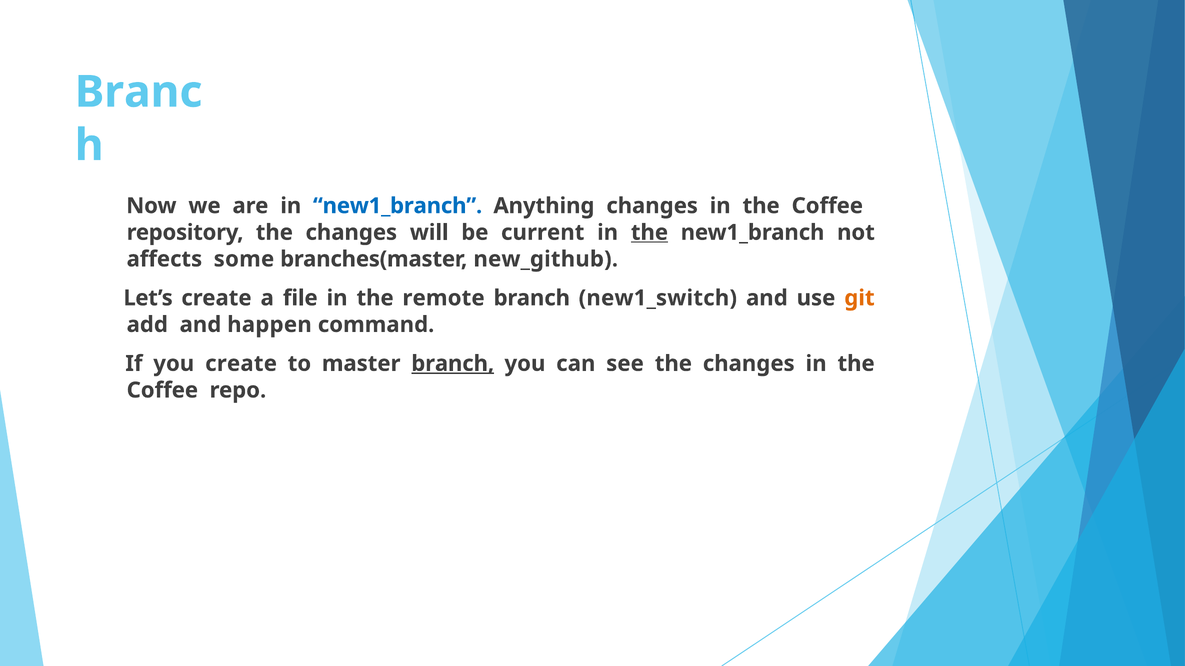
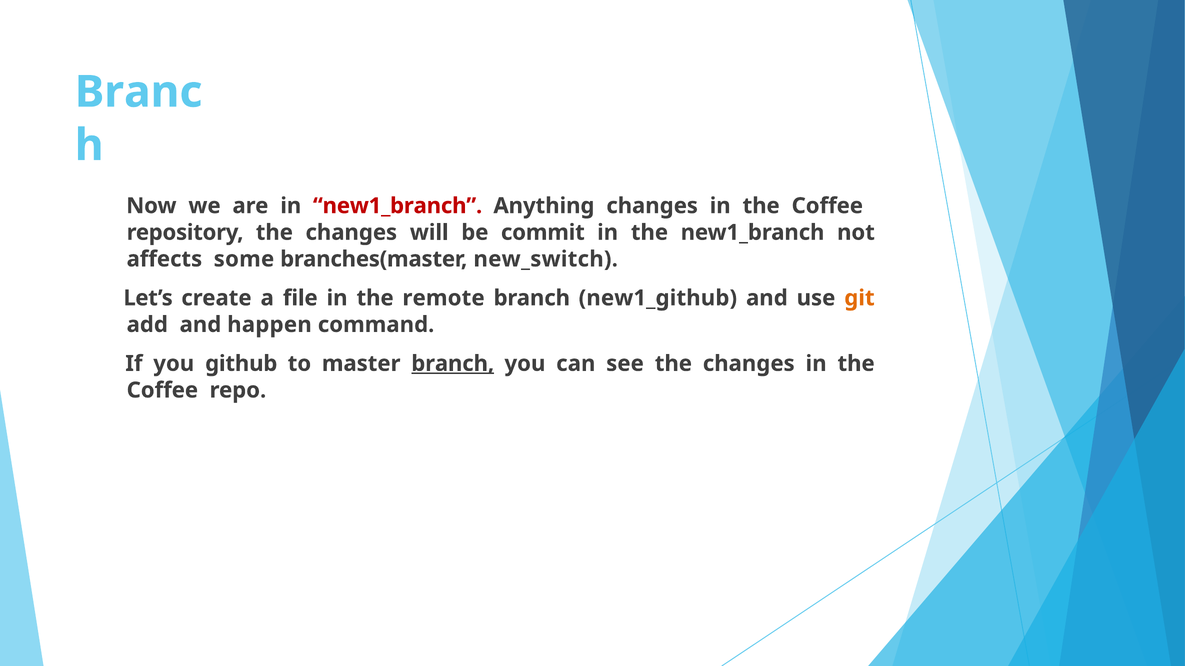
new1_branch colour: blue -> red (398, 206)
current: current -> commit (543, 233)
the underline: present -> none (649, 233)
new_github: new_github -> new_switch (546, 259)
new1_switch: new1_switch -> new1_github (658, 298)
you create: create -> github (241, 364)
